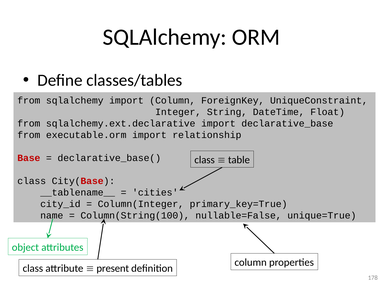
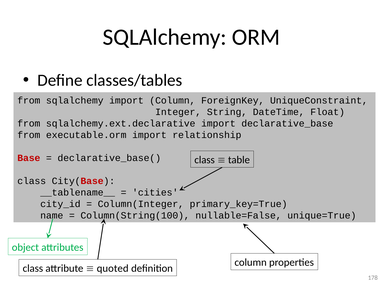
present: present -> quoted (113, 269)
